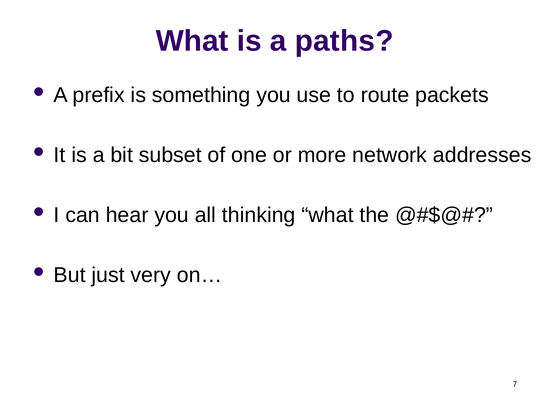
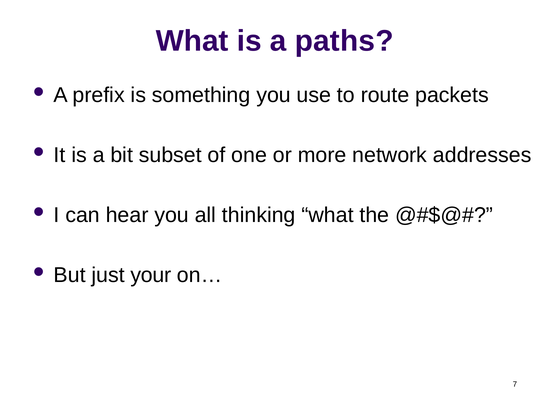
very: very -> your (151, 275)
